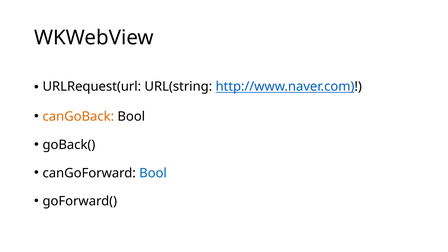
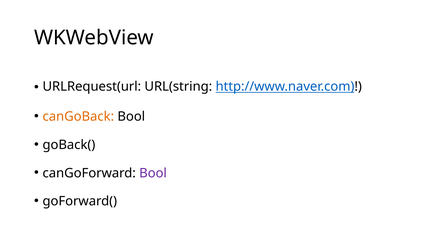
Bool colour: blue -> purple (153, 173)
